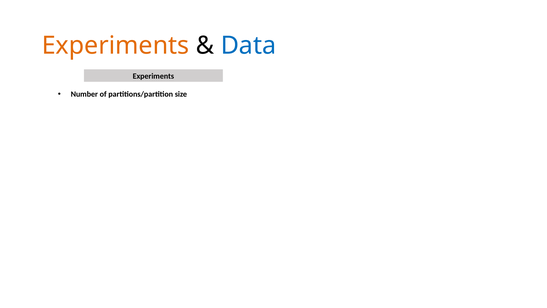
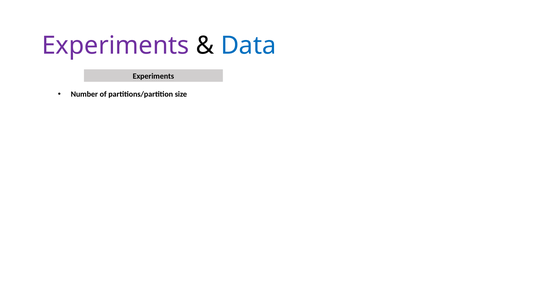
Experiments colour: orange -> purple (116, 46)
